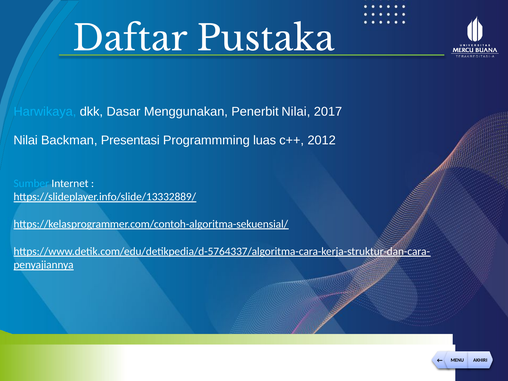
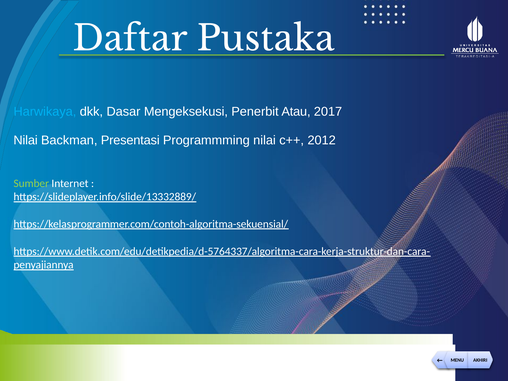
Menggunakan: Menggunakan -> Mengeksekusi (186, 111)
Penerbit Nilai: Nilai -> Atau (296, 111)
Programmming luas: luas -> nilai (265, 140)
Sumber colour: light blue -> light green (31, 183)
